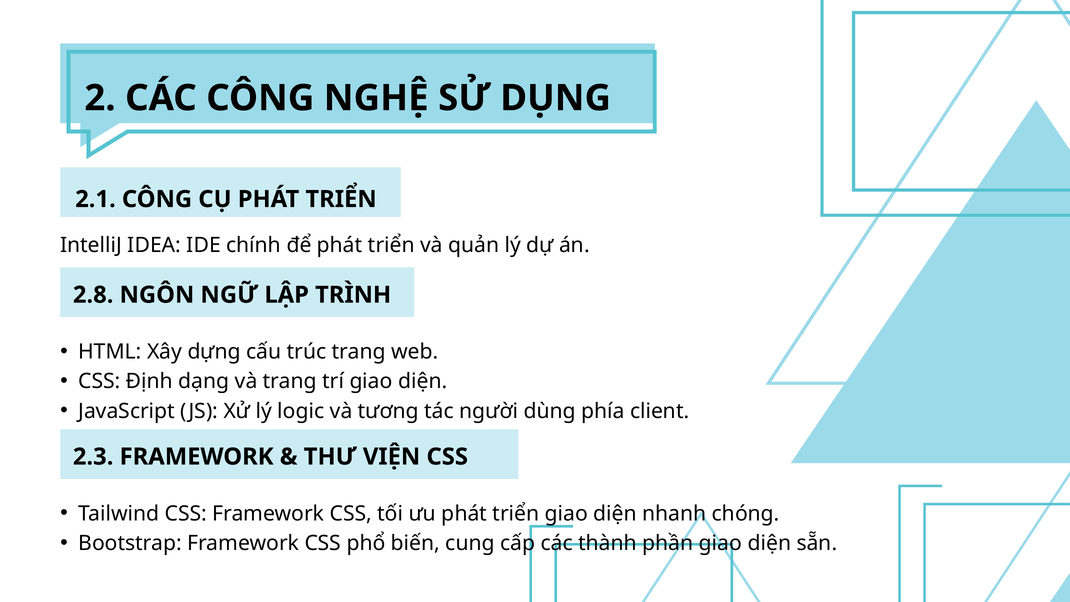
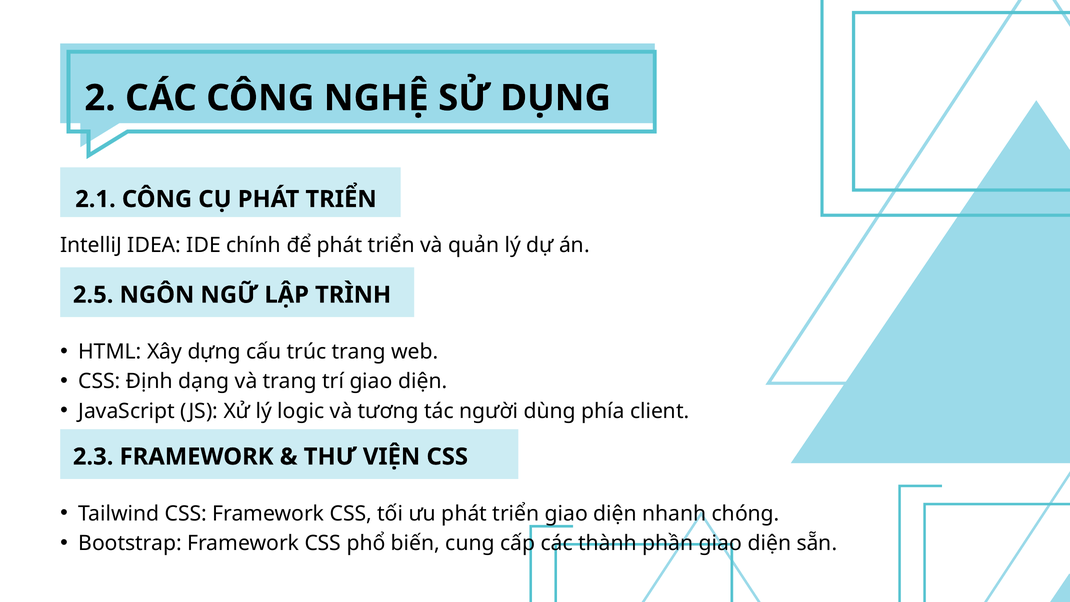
2.8: 2.8 -> 2.5 (93, 295)
